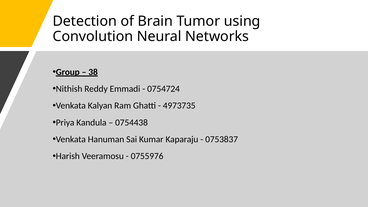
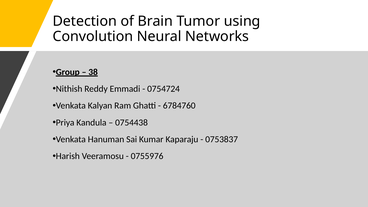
4973735: 4973735 -> 6784760 (179, 106)
